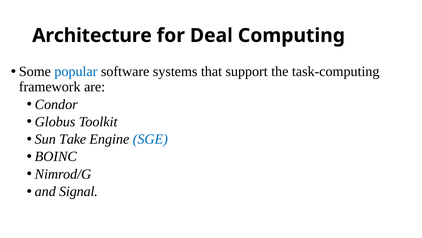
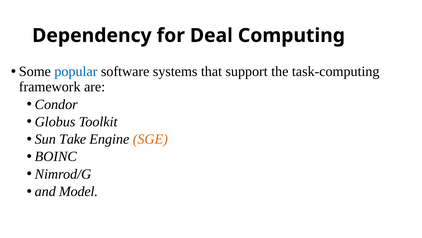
Architecture: Architecture -> Dependency (92, 35)
SGE colour: blue -> orange (150, 139)
Signal: Signal -> Model (78, 191)
